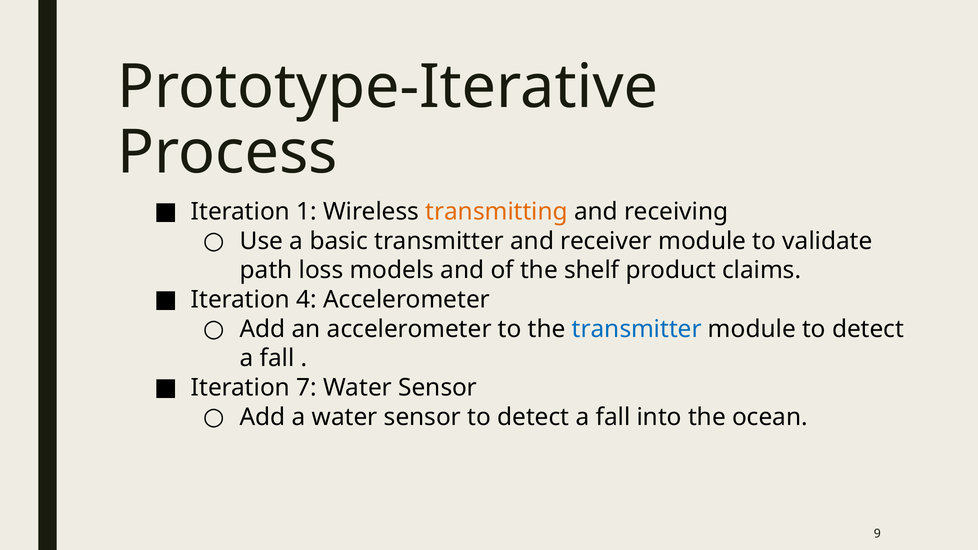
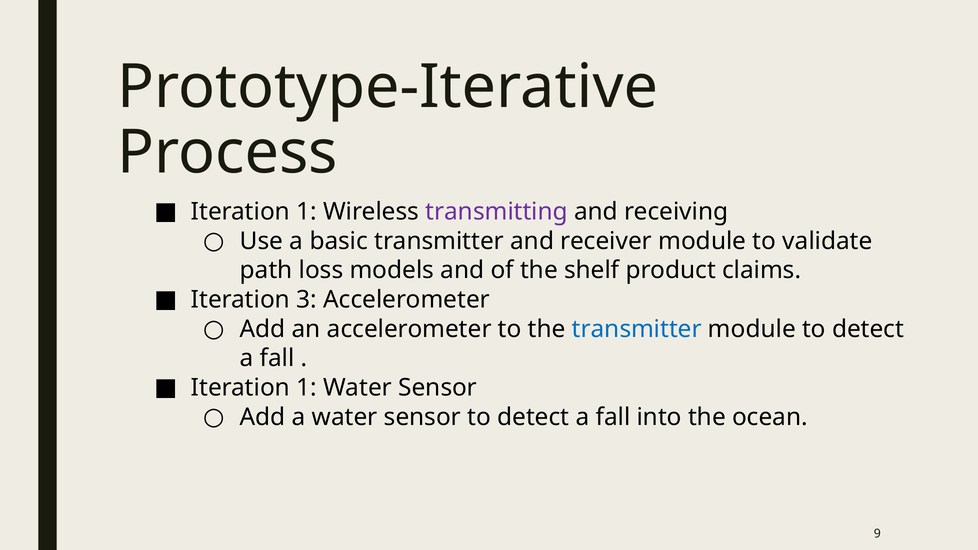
transmitting colour: orange -> purple (497, 212)
4: 4 -> 3 (307, 300)
7: 7 -> 1 (307, 388)
